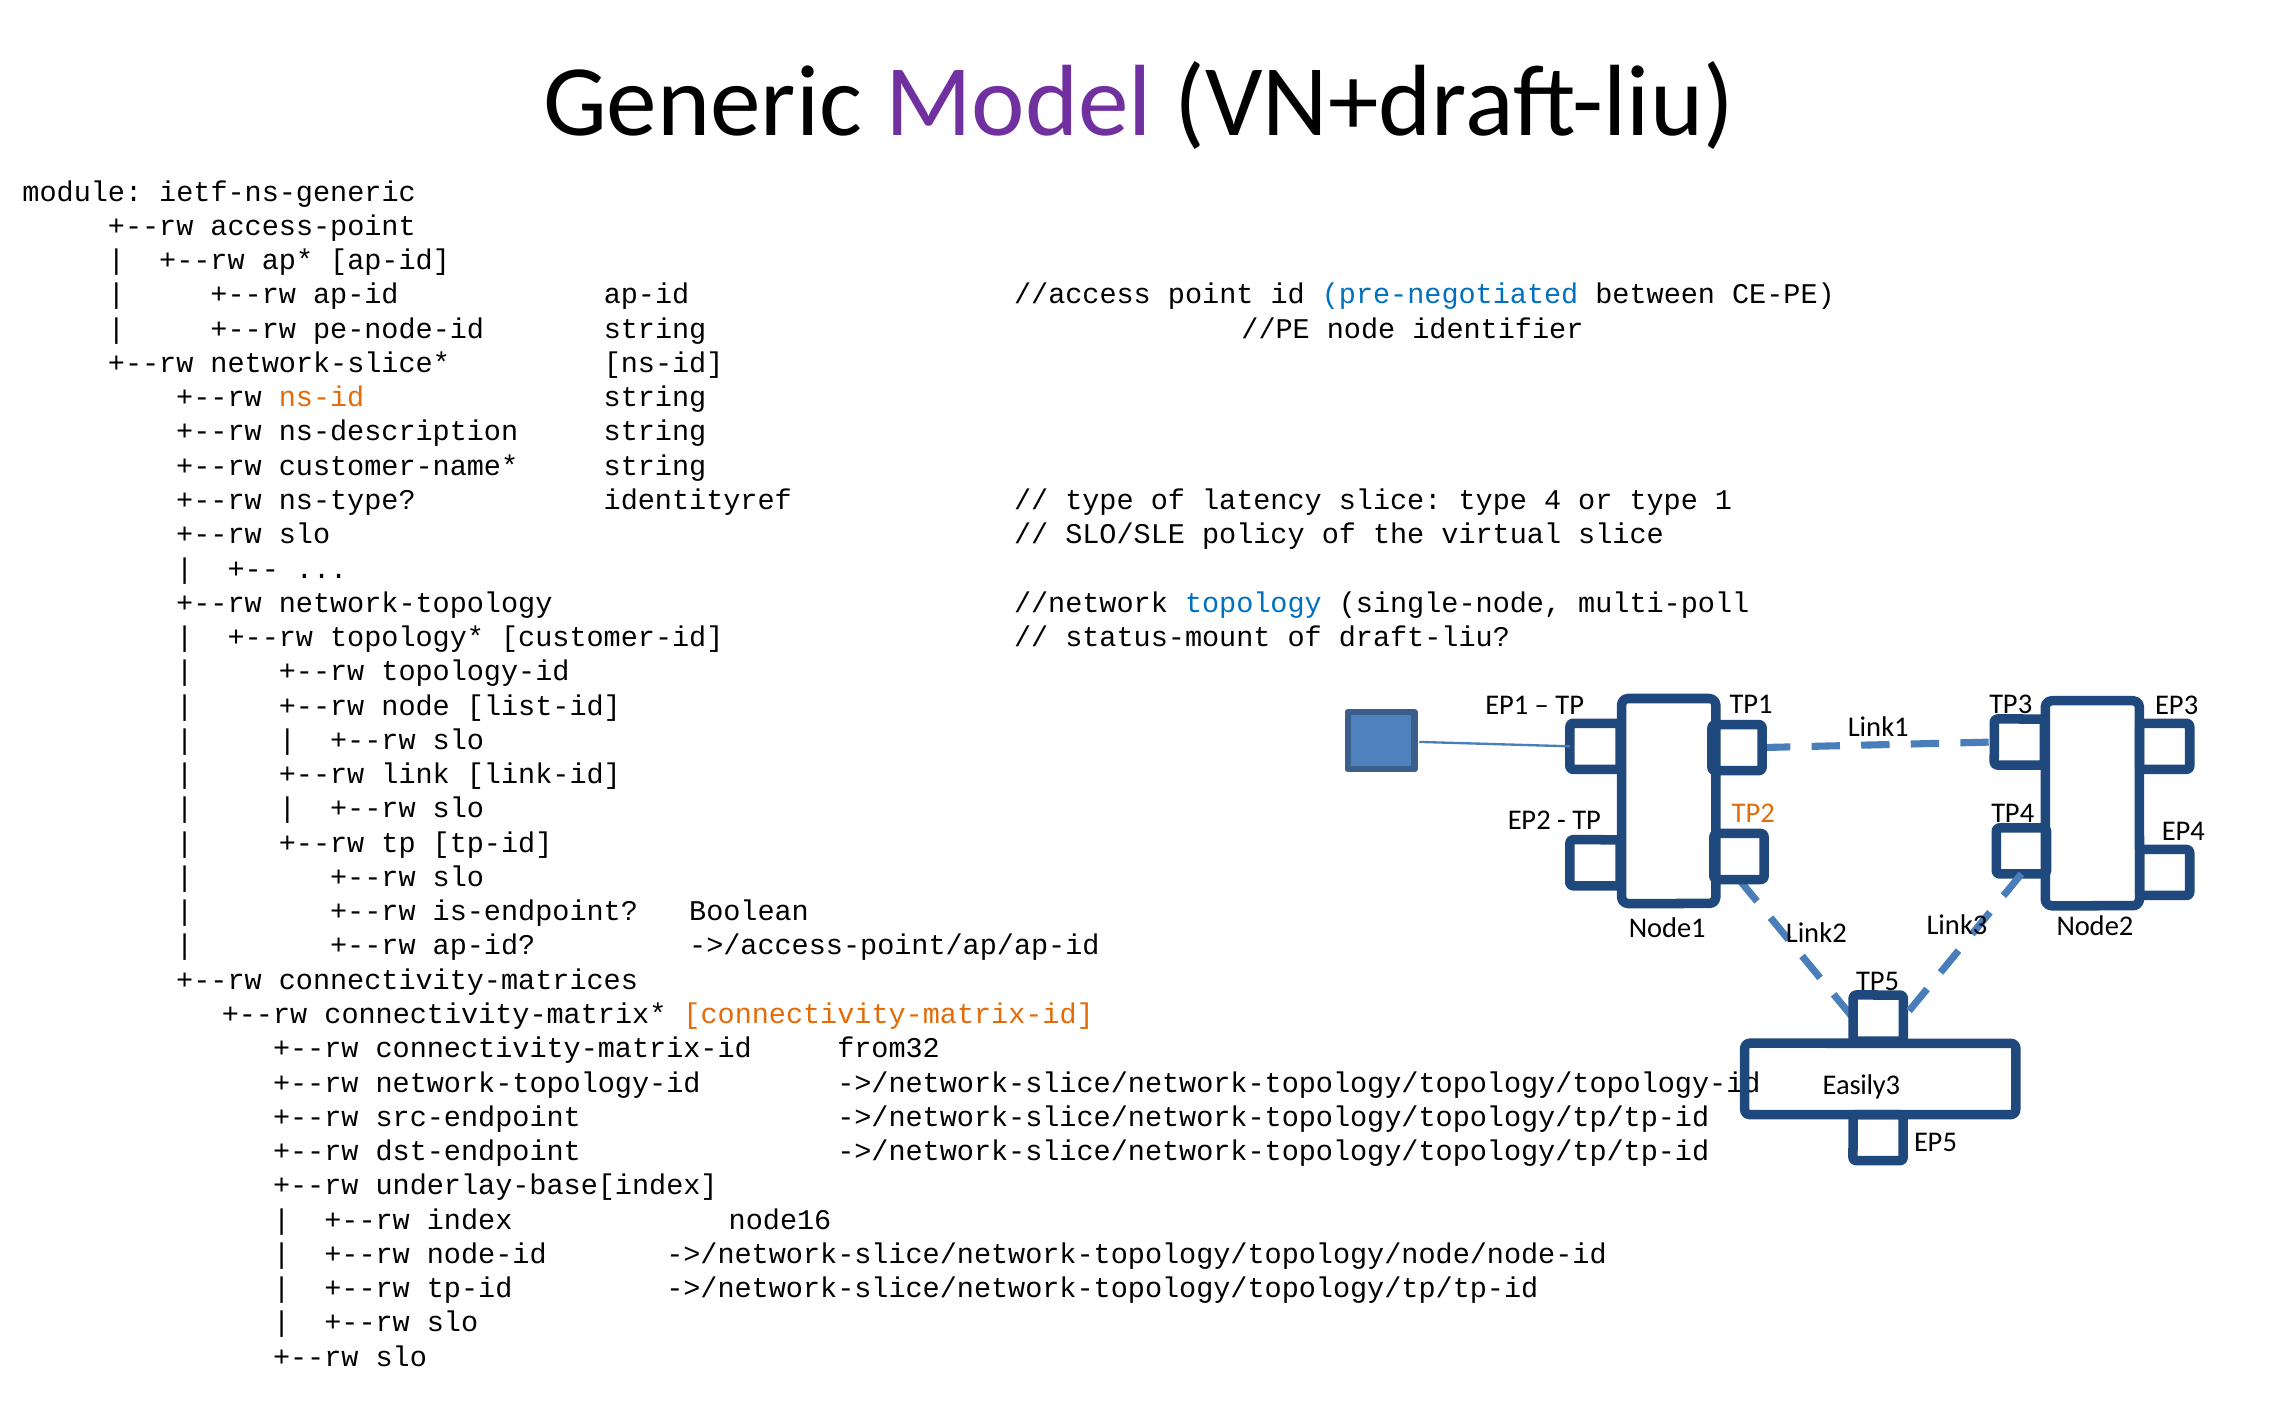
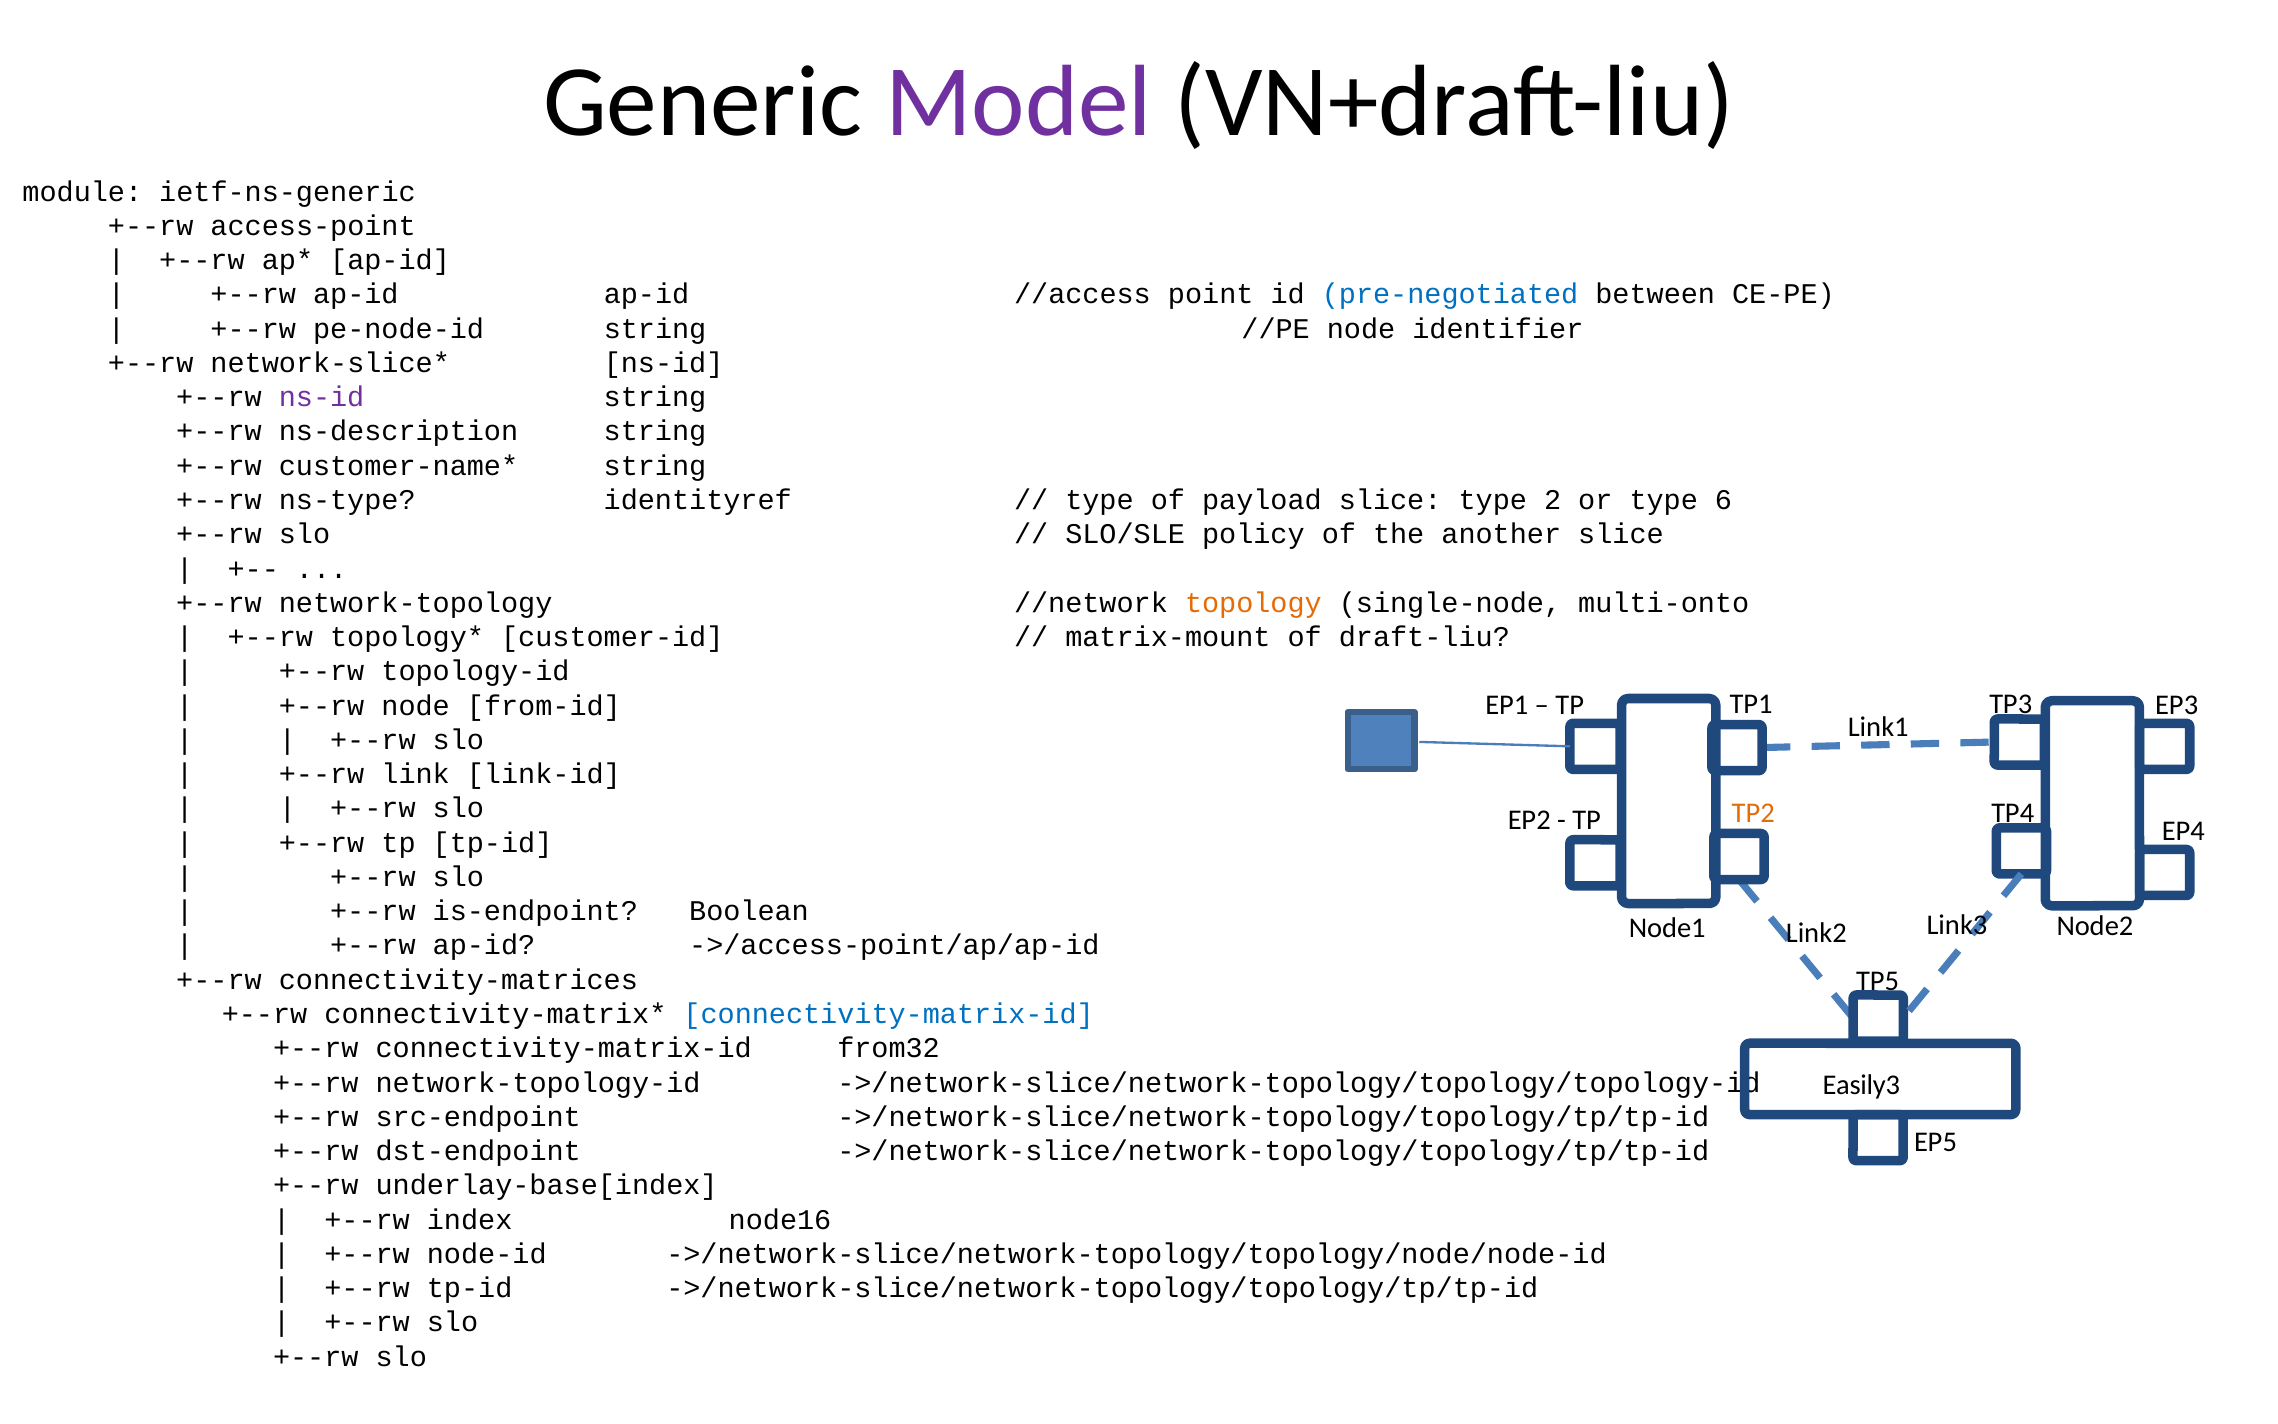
ns-id colour: orange -> purple (322, 397)
latency: latency -> payload (1262, 500)
4: 4 -> 2 (1553, 500)
1: 1 -> 6 (1724, 500)
virtual: virtual -> another (1501, 534)
topology colour: blue -> orange (1253, 603)
multi-poll: multi-poll -> multi-onto (1664, 603)
status-mount: status-mount -> matrix-mount (1168, 637)
list-id: list-id -> from-id (544, 706)
connectivity-matrix-id colour: orange -> blue (889, 1014)
